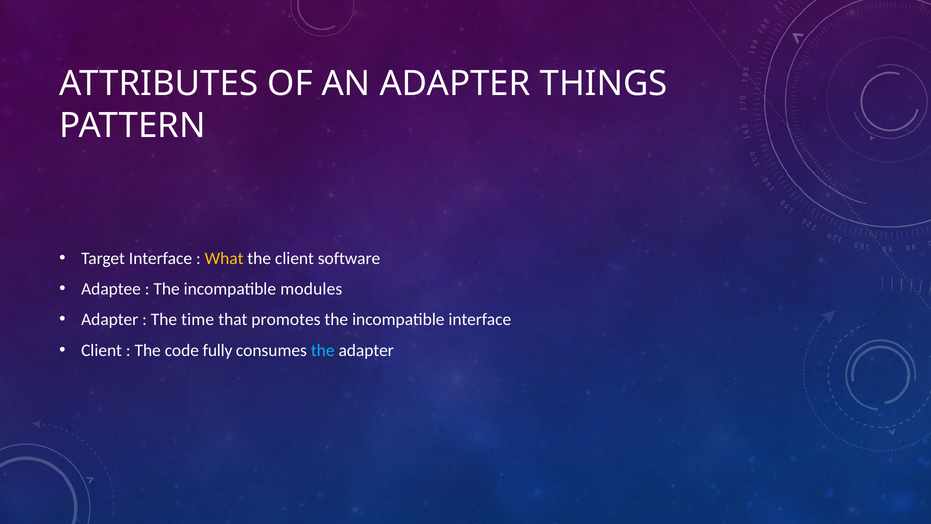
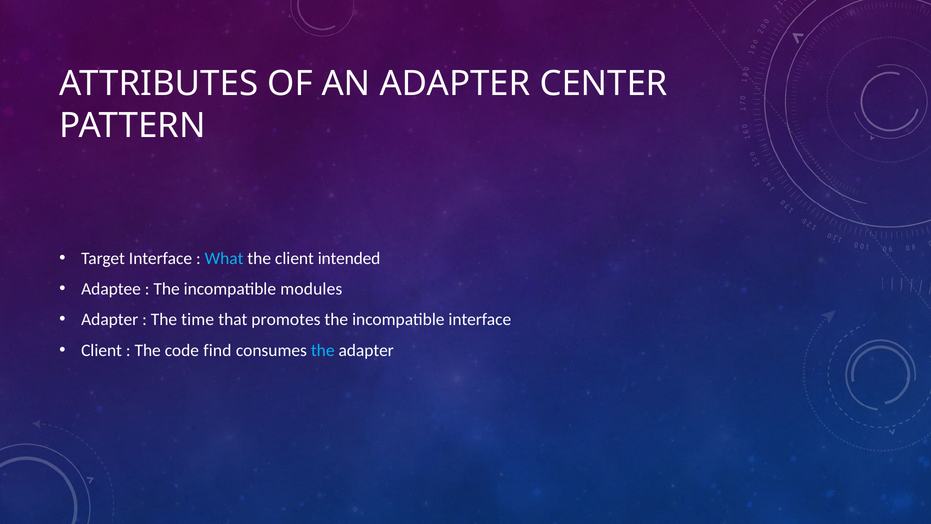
THINGS: THINGS -> CENTER (604, 84)
What colour: yellow -> light blue (224, 258)
software: software -> intended (349, 258)
fully: fully -> find (217, 350)
